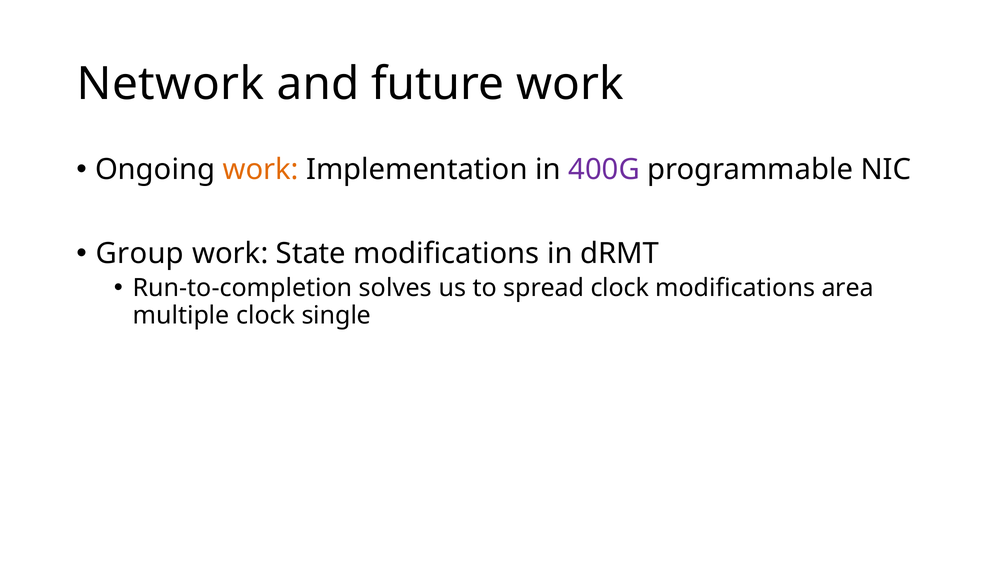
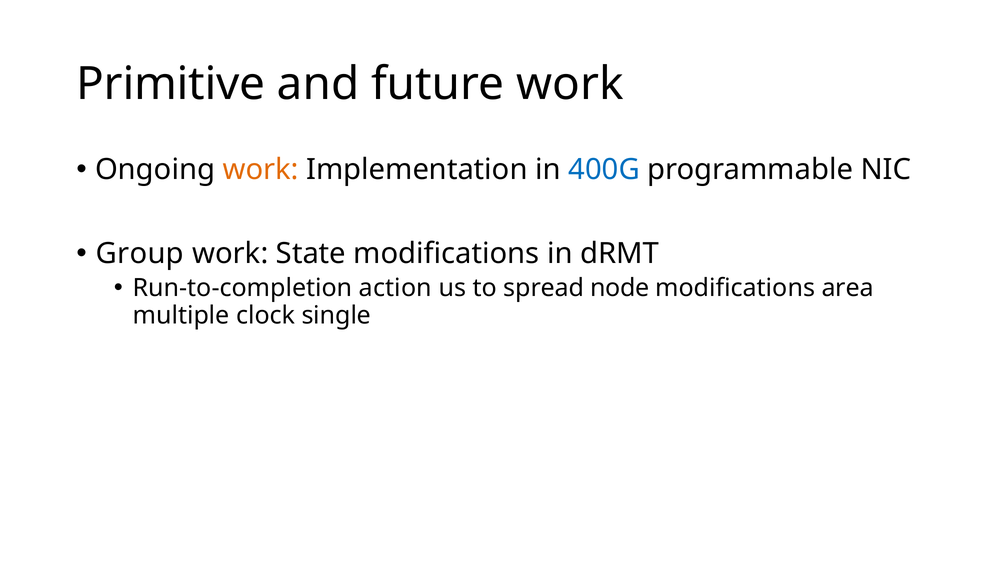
Network: Network -> Primitive (171, 84)
400G colour: purple -> blue (604, 169)
solves: solves -> action (395, 288)
spread clock: clock -> node (620, 288)
